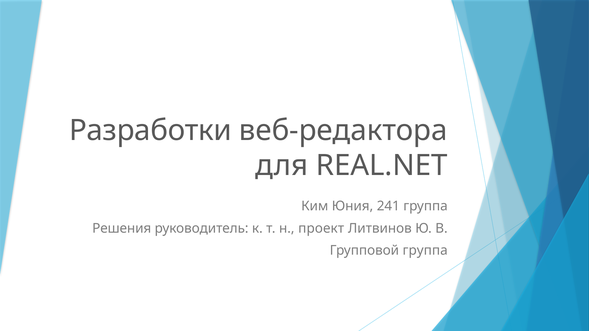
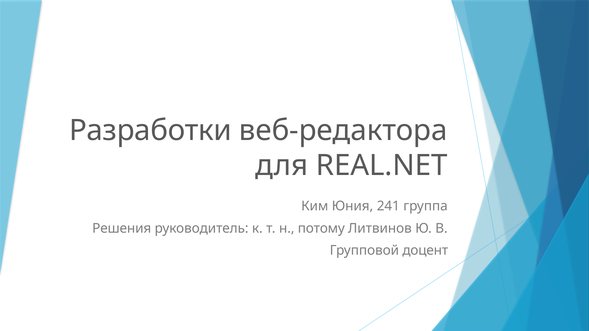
проект: проект -> потому (321, 228)
Групповой группа: группа -> доцент (425, 251)
